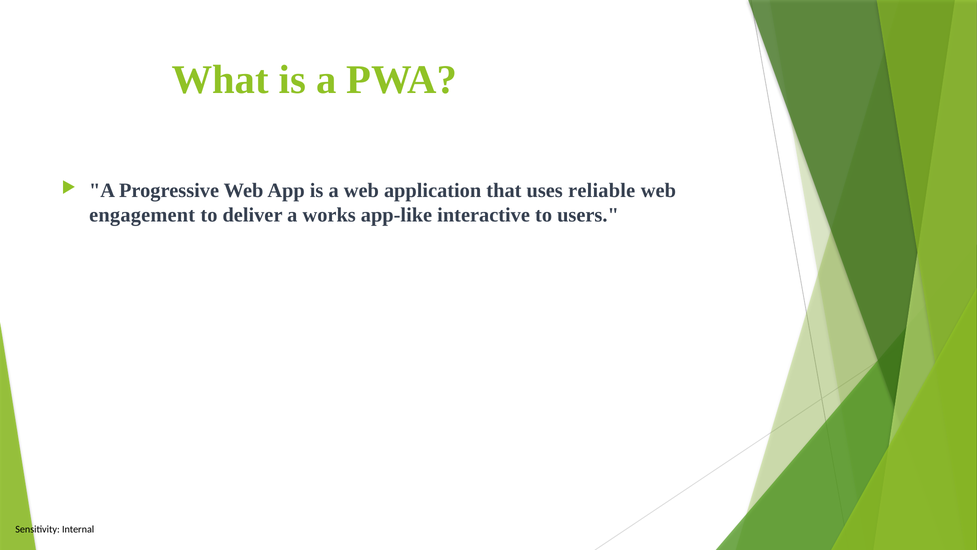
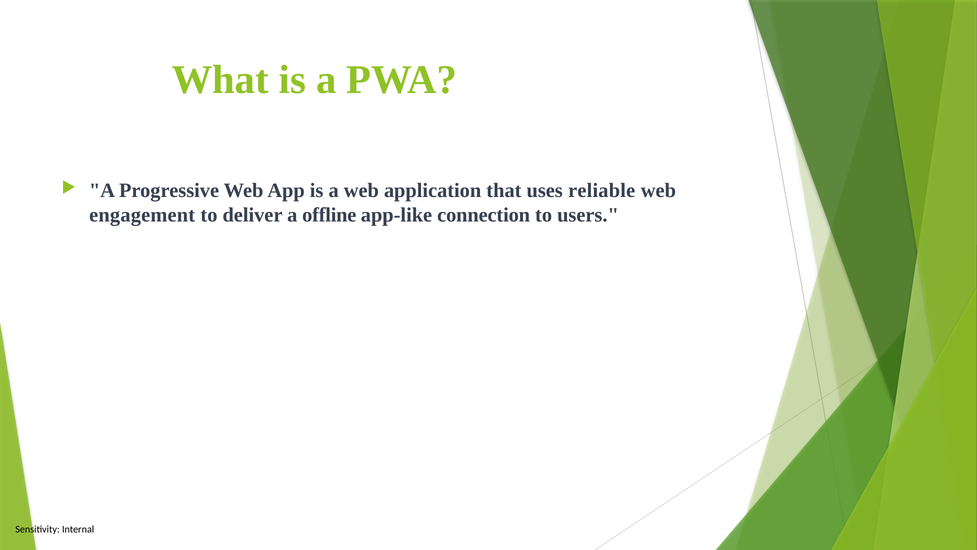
works: works -> offline (329, 215)
interactive: interactive -> connection (484, 215)
